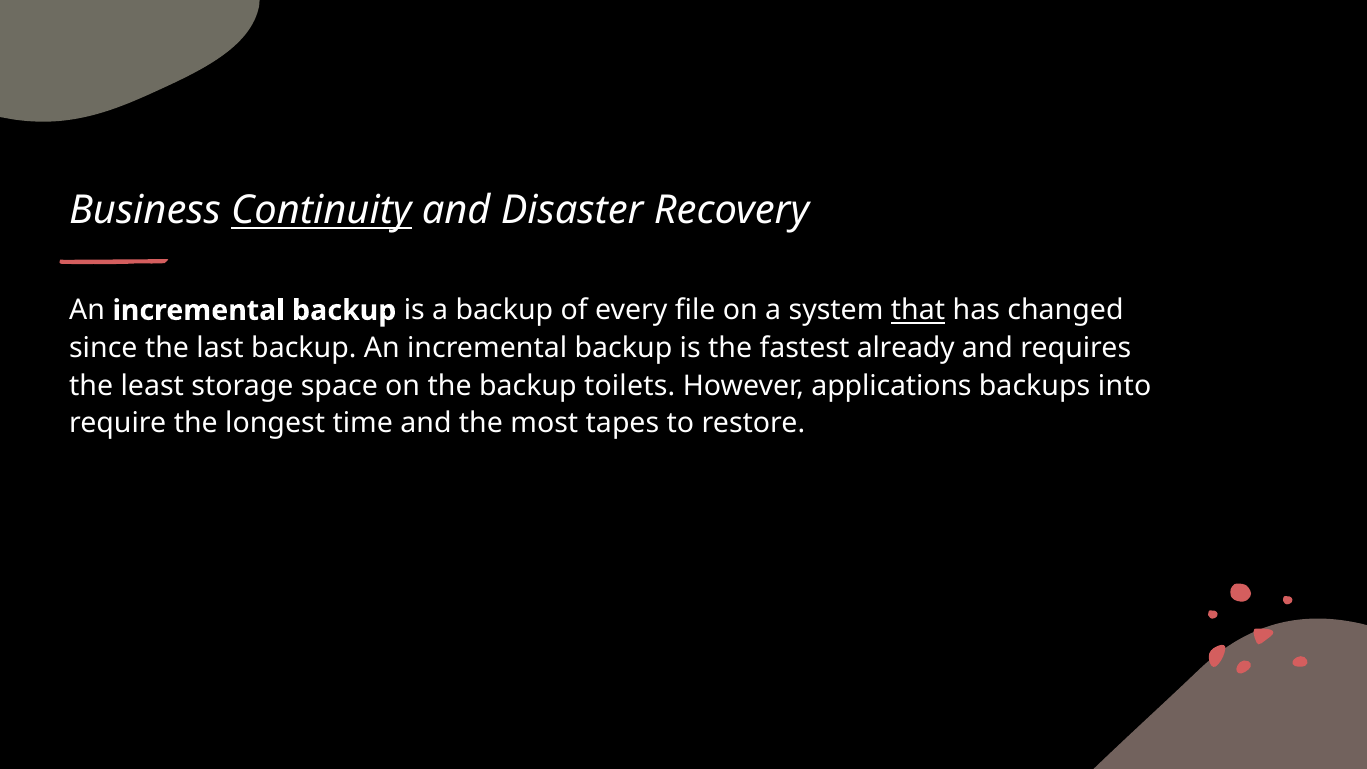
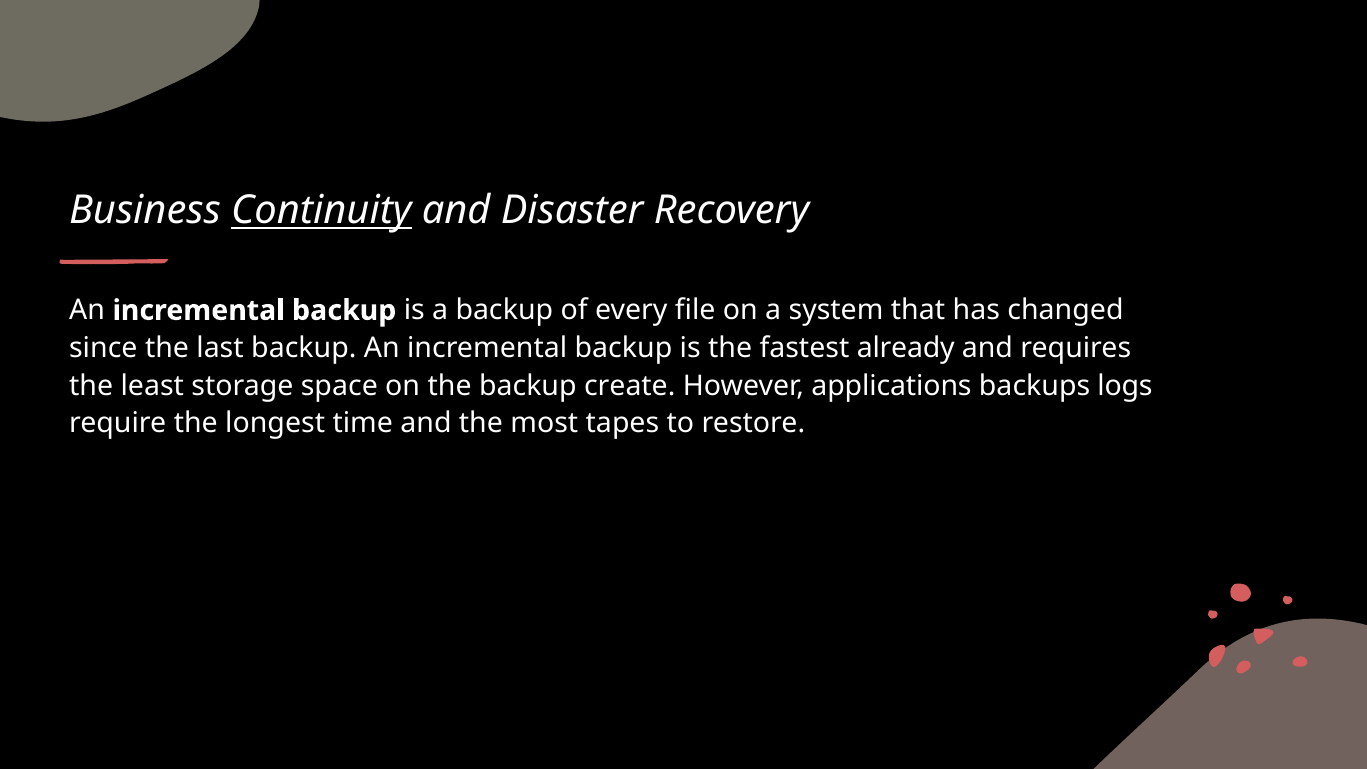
that underline: present -> none (918, 310)
toilets: toilets -> create (630, 386)
into: into -> logs (1125, 386)
